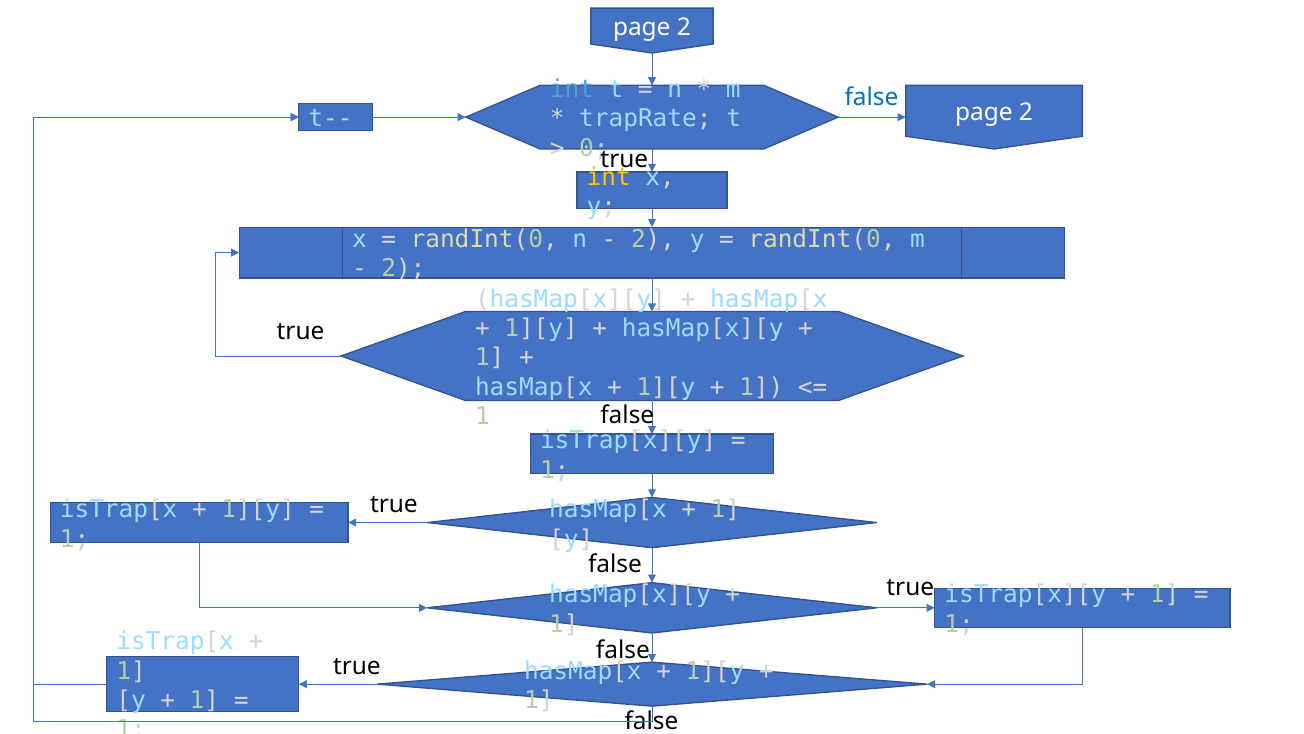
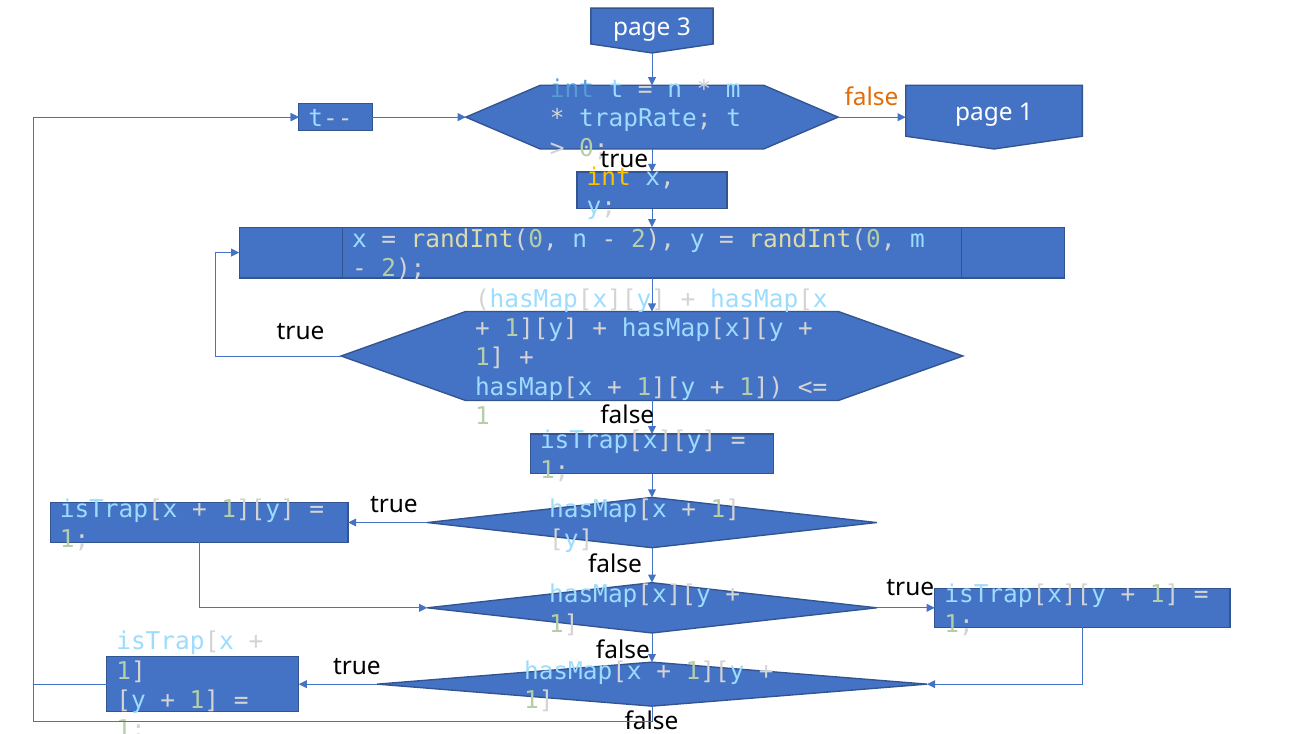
2: 2 -> 3 (684, 28)
false colour: blue -> orange (871, 98)
2: 2 -> 1 (1026, 112)
